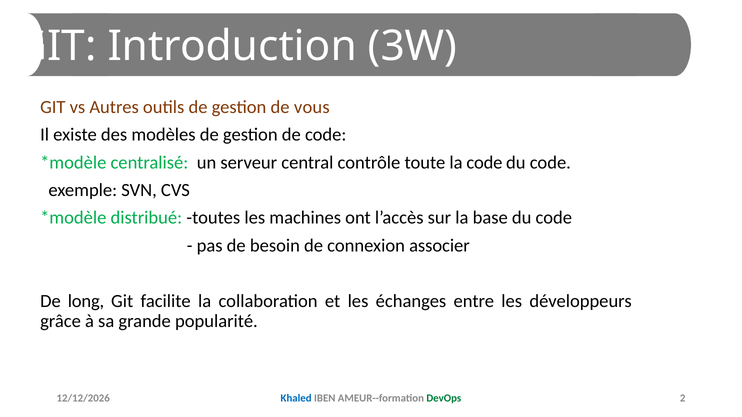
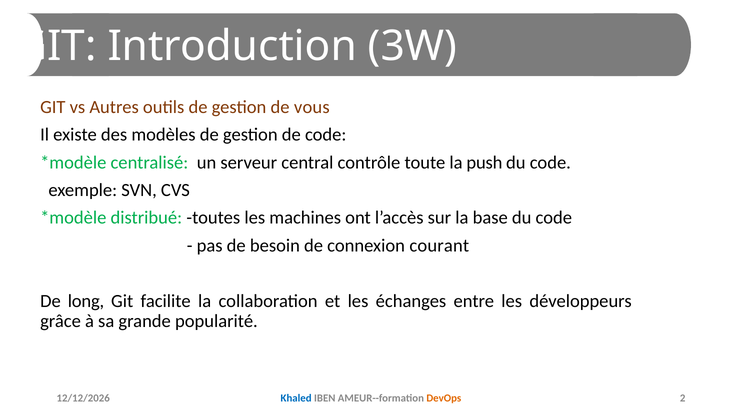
la code: code -> push (484, 163)
associer: associer -> courant (439, 246)
DevOps colour: green -> orange (444, 399)
